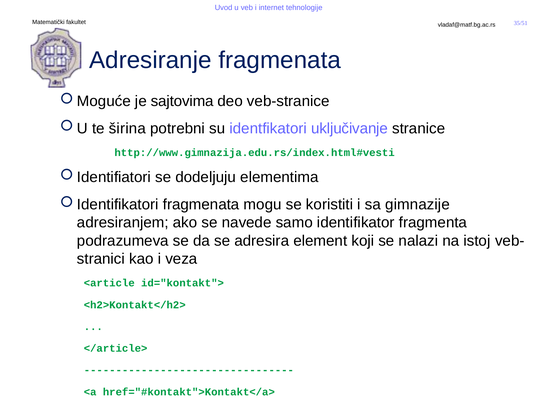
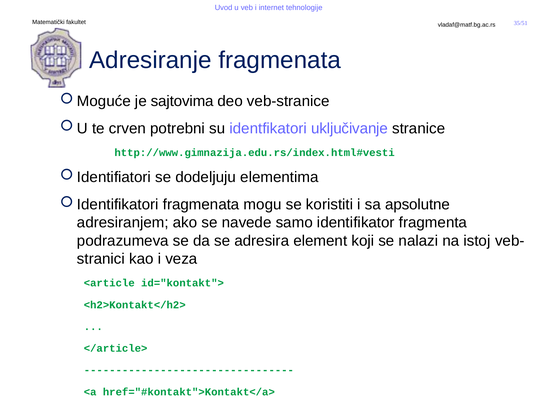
širina: širina -> crven (127, 129)
gimnazije: gimnazije -> apsolutne (418, 205)
